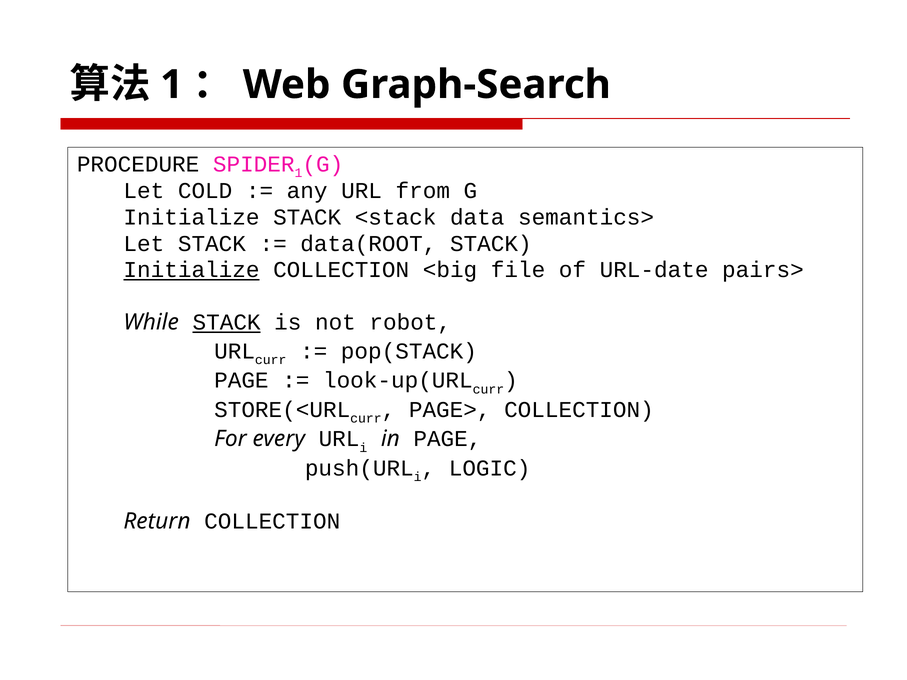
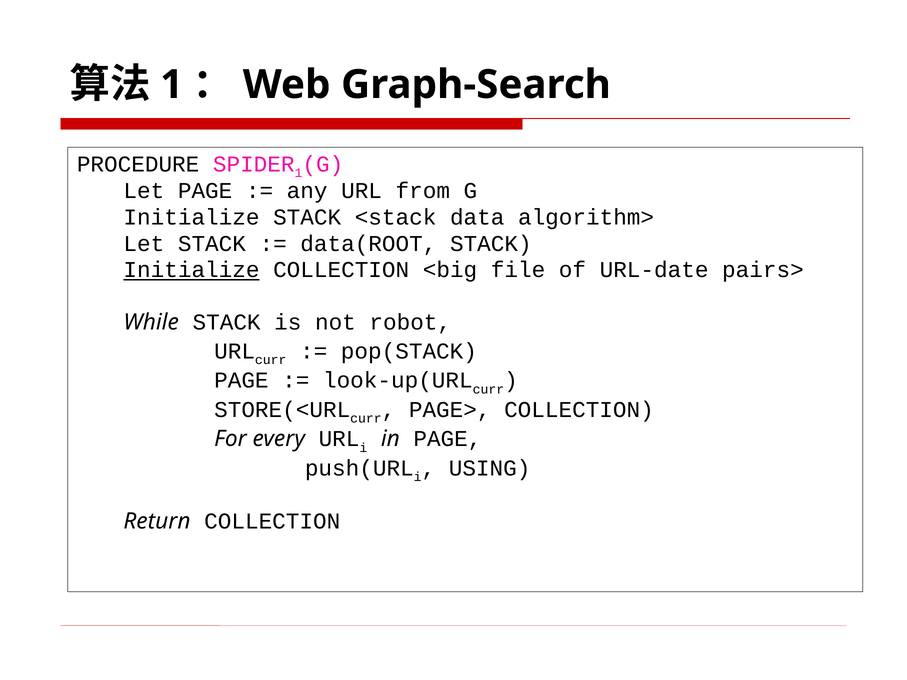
Let COLD: COLD -> PAGE (205, 191)
semantics>: semantics> -> algorithm> (586, 217)
STACK underline: present -> none (227, 323)
LOGIC: LOGIC -> USING (490, 468)
